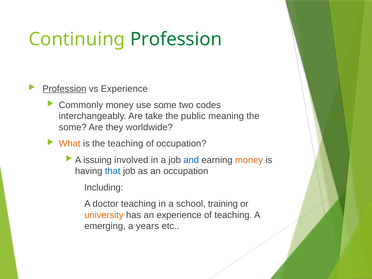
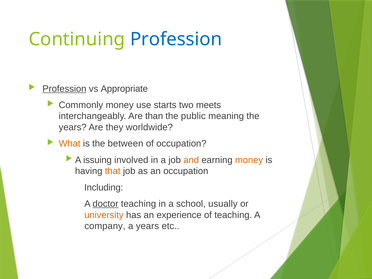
Profession colour: green -> blue (176, 39)
vs Experience: Experience -> Appropriate (124, 89)
use some: some -> starts (165, 105)
codes: codes -> meets (209, 105)
take: take -> than (154, 116)
some: some -> years (73, 127)
the teaching: teaching -> between (126, 144)
and colour: blue -> orange (191, 160)
that colour: blue -> orange (113, 171)
doctor underline: none -> present (105, 204)
training: training -> usually (223, 204)
emerging: emerging -> company (105, 226)
